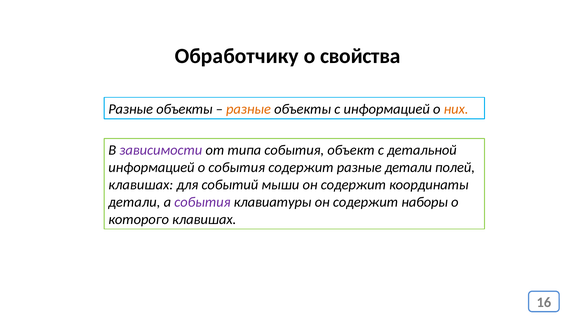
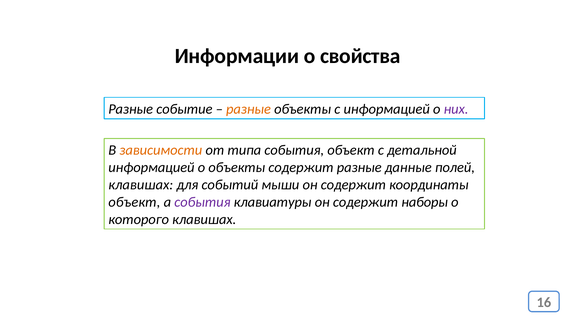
Обработчику: Обработчику -> Информации (237, 56)
объекты: объекты -> событие (184, 109)
них colour: orange -> purple (456, 109)
зависимости colour: purple -> orange (161, 150)
о события: события -> объекты (237, 167)
разные детали: детали -> данные (408, 167)
детали: детали -> объект (134, 202)
